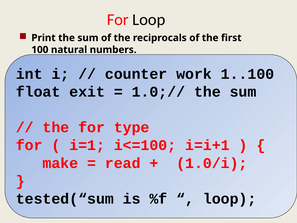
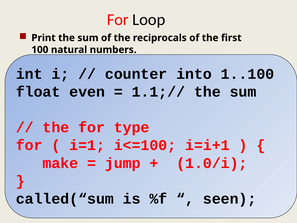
work: work -> into (194, 74)
exit: exit -> even (87, 92)
1.0;//: 1.0;// -> 1.1;// (158, 92)
read: read -> jump (123, 163)
tested(“sum: tested(“sum -> called(“sum (65, 199)
loop: loop -> seen (230, 199)
